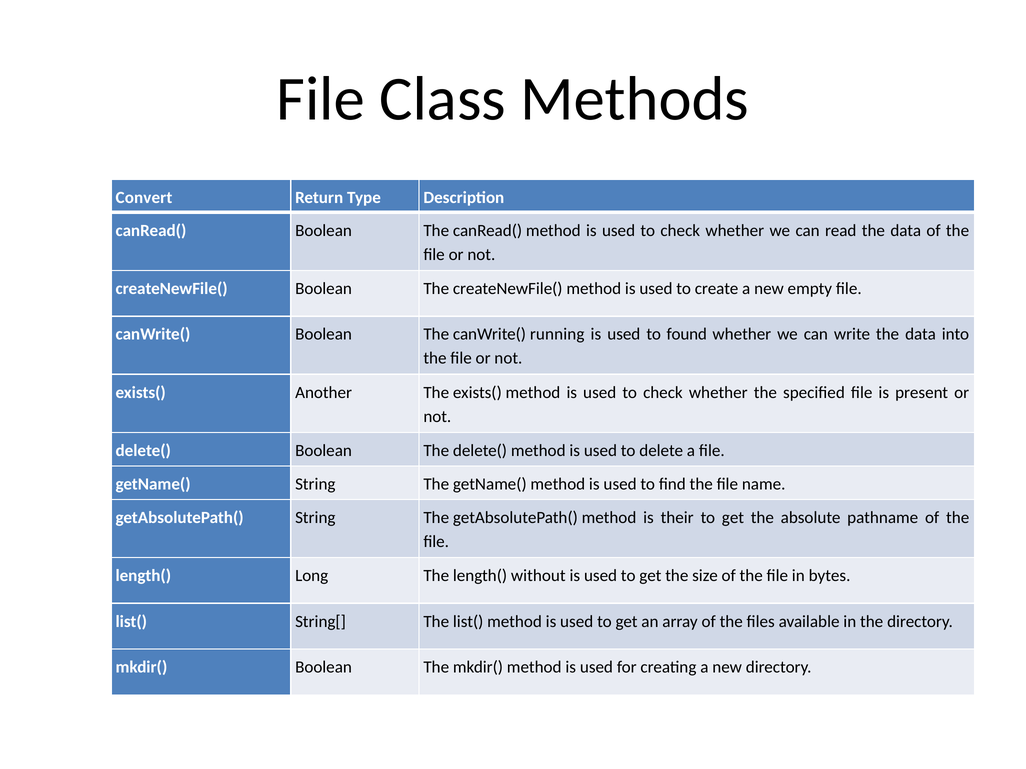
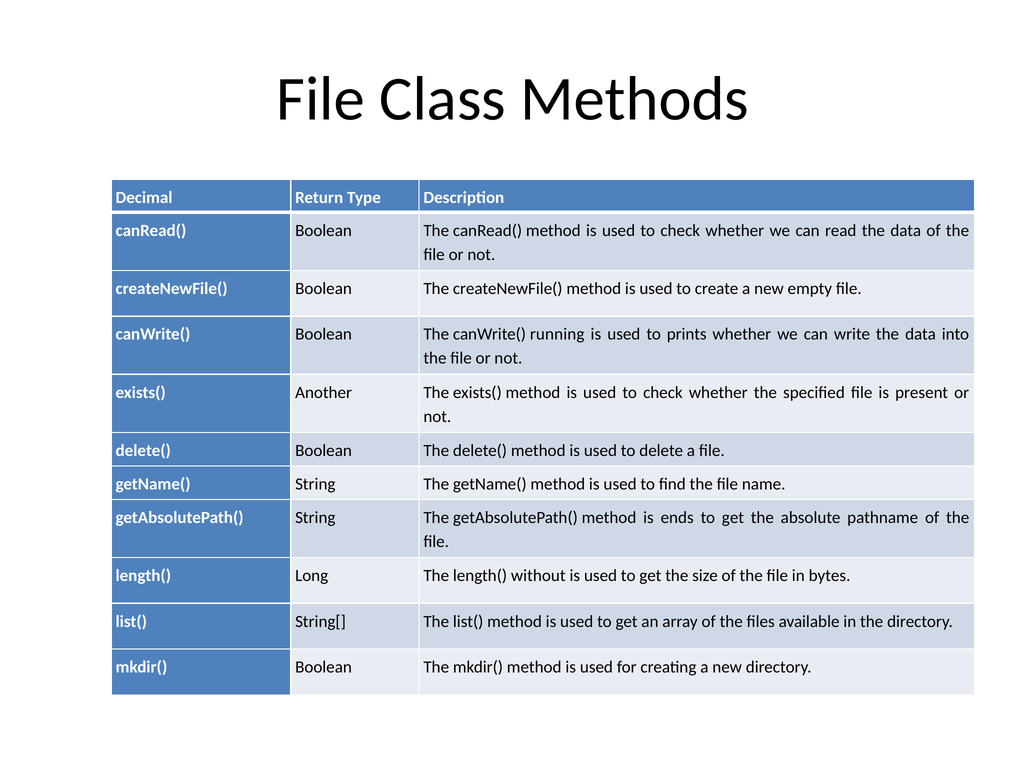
Convert: Convert -> Decimal (144, 198)
found: found -> prints (687, 335)
their: their -> ends (677, 518)
